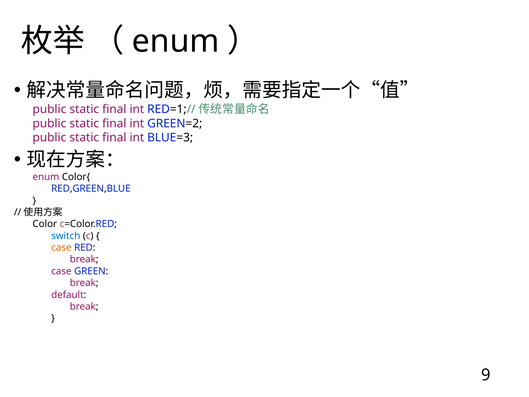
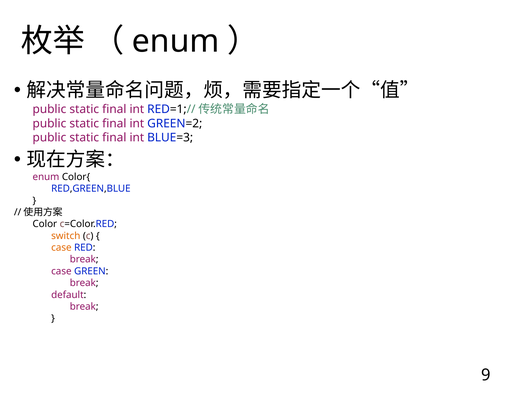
switch colour: blue -> orange (66, 236)
